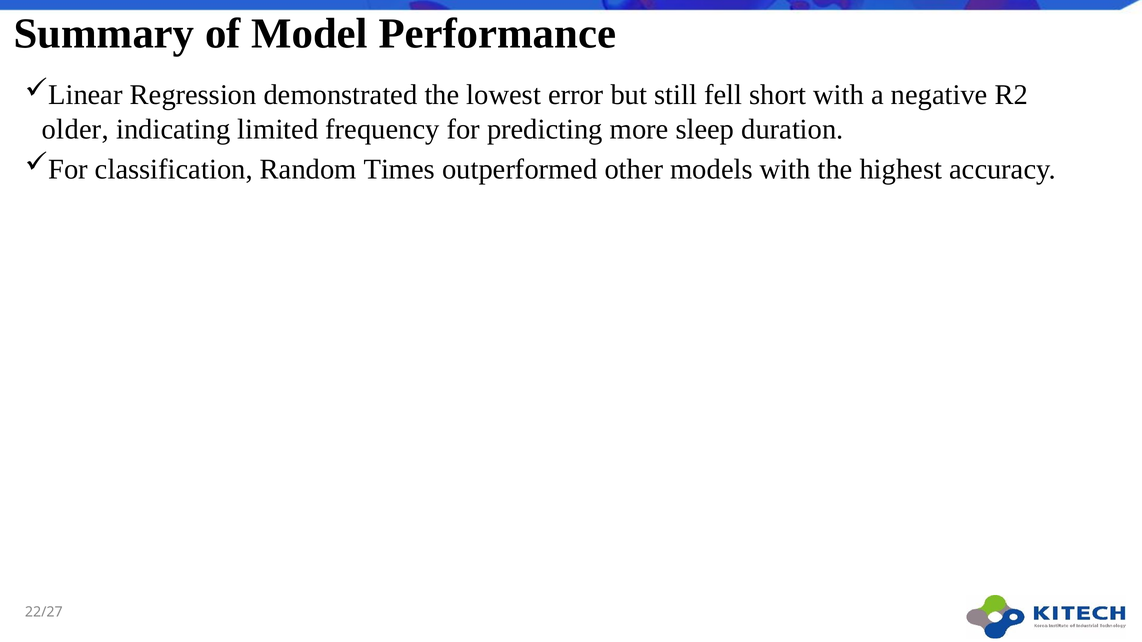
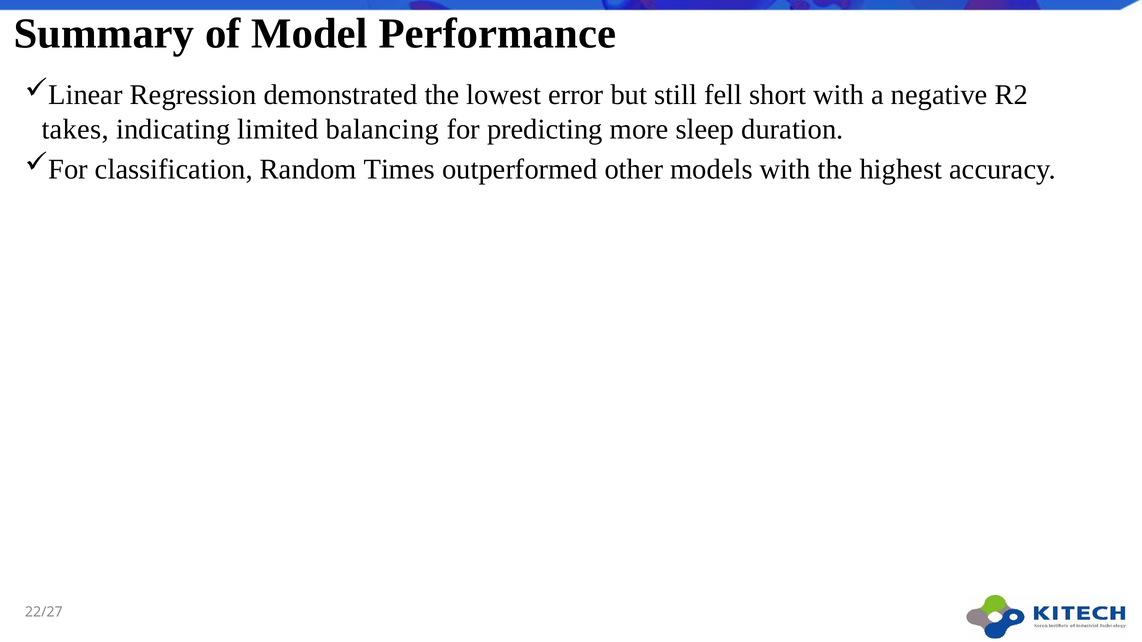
older: older -> takes (75, 129)
frequency: frequency -> balancing (382, 129)
